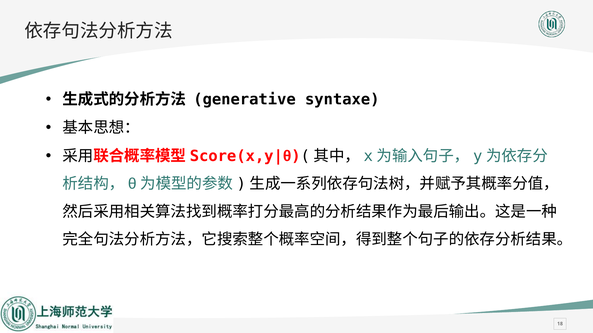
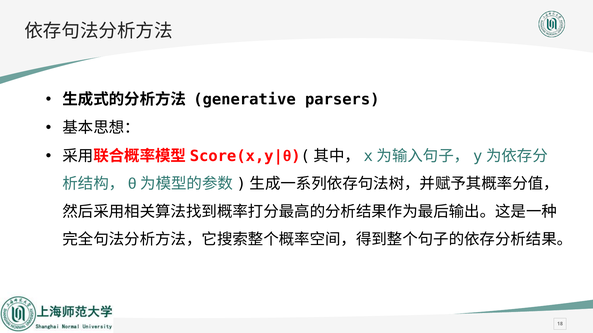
syntaxe: syntaxe -> parsers (342, 100)
